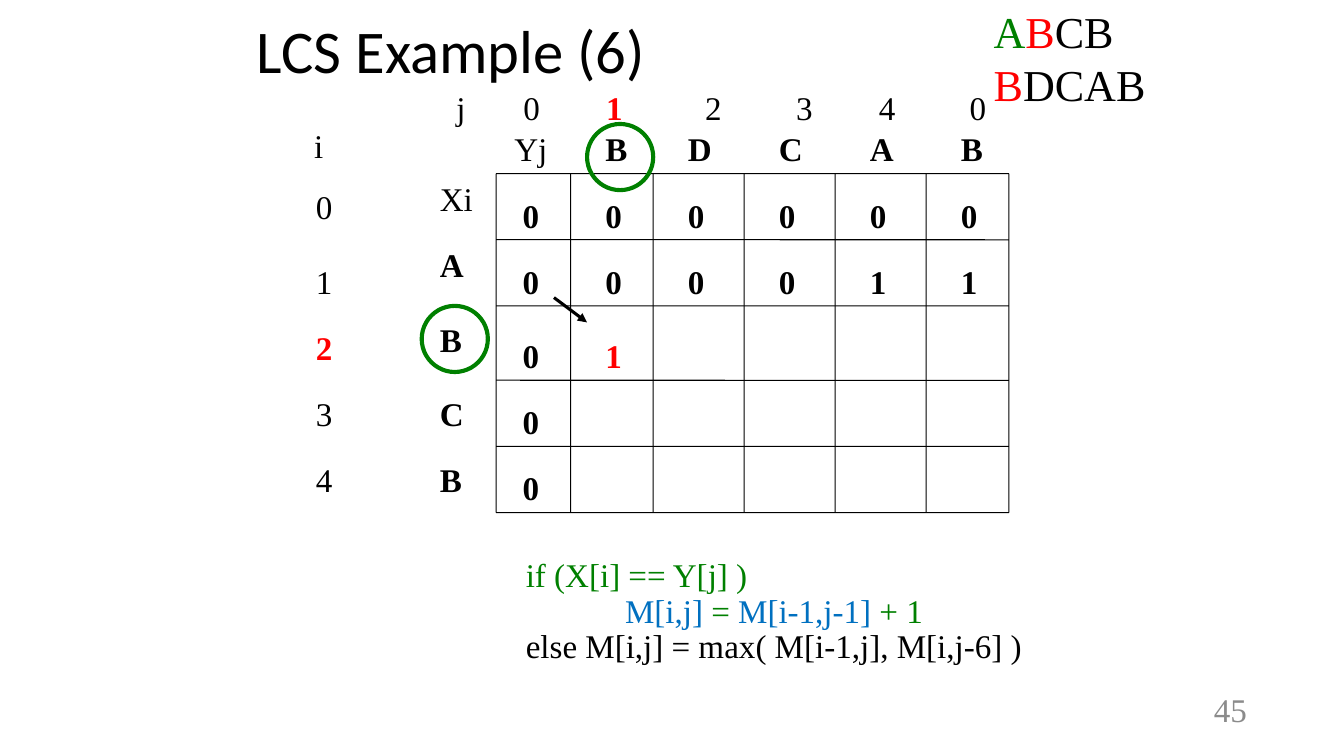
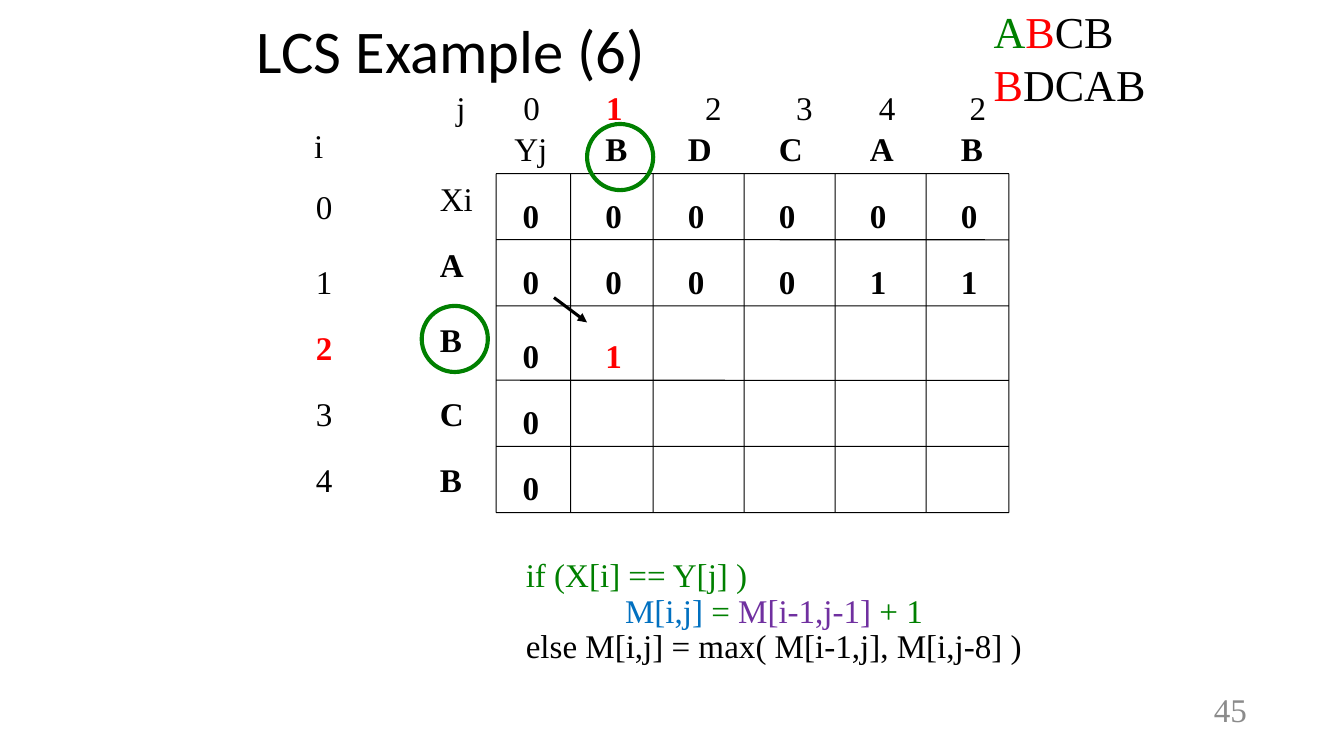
4 0: 0 -> 2 (978, 110)
M[i-1,j-1 colour: blue -> purple (805, 612)
M[i,j-6: M[i,j-6 -> M[i,j-8 (950, 648)
